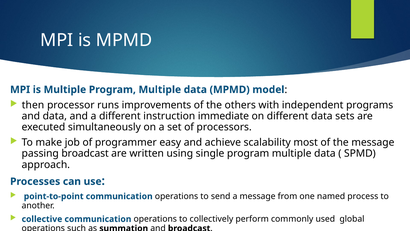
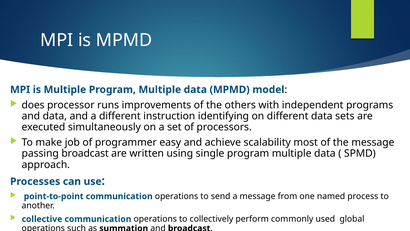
then: then -> does (33, 105)
immediate: immediate -> identifying (223, 116)
